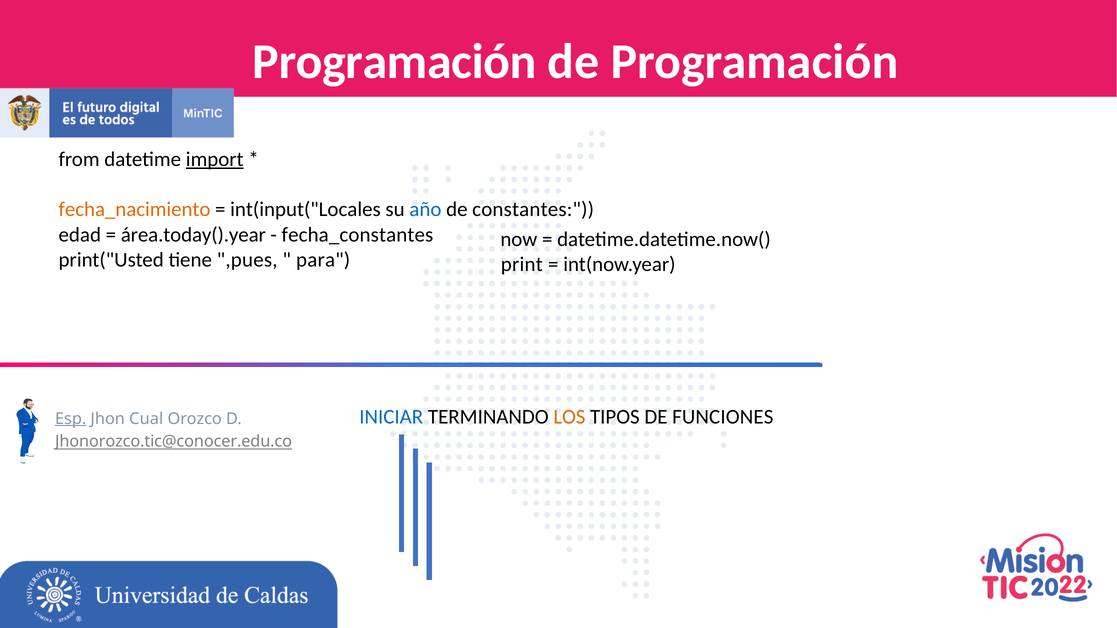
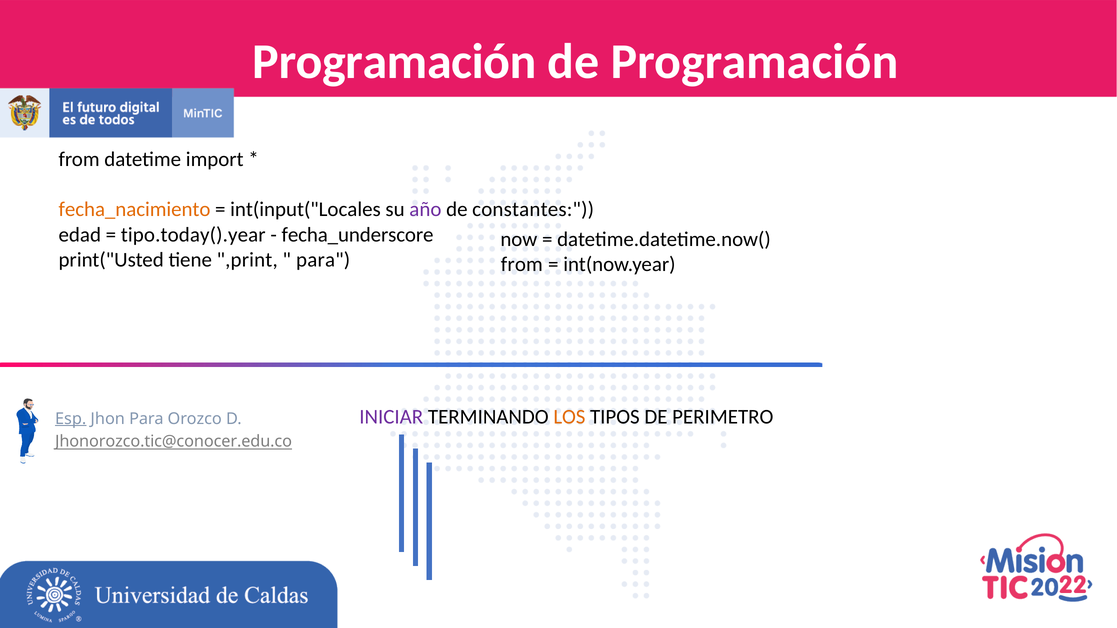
import underline: present -> none (215, 159)
año colour: blue -> purple (425, 210)
área.today().year: área.today().year -> tipo.today().year (193, 235)
fecha_constantes: fecha_constantes -> fecha_underscore (358, 235)
,pues: ,pues -> ,print (247, 260)
print: print -> from (522, 264)
INICIAR colour: blue -> purple (391, 417)
FUNCIONES: FUNCIONES -> PERIMETRO (723, 417)
Jhon Cual: Cual -> Para (146, 419)
